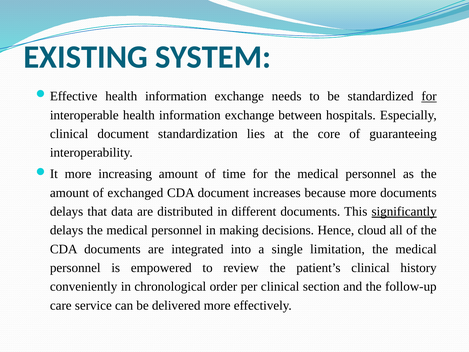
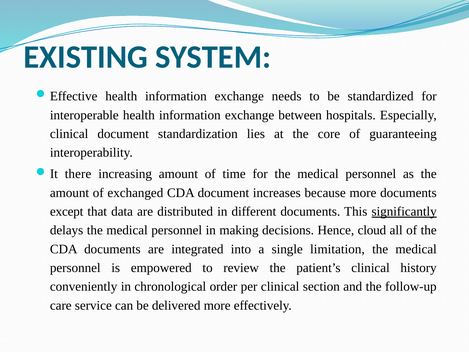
for underline: present -> none (429, 96)
more: more -> there (78, 174)
delays: delays -> except (67, 211)
